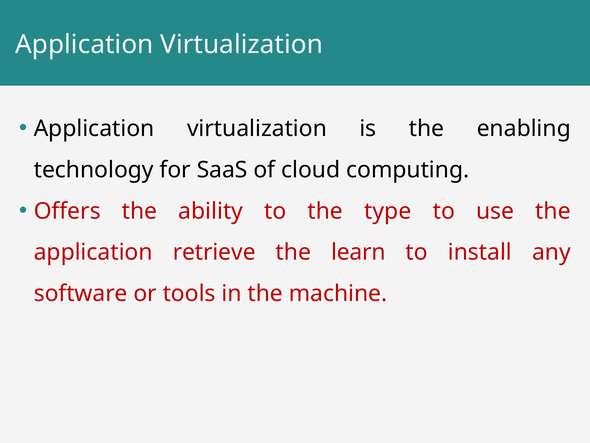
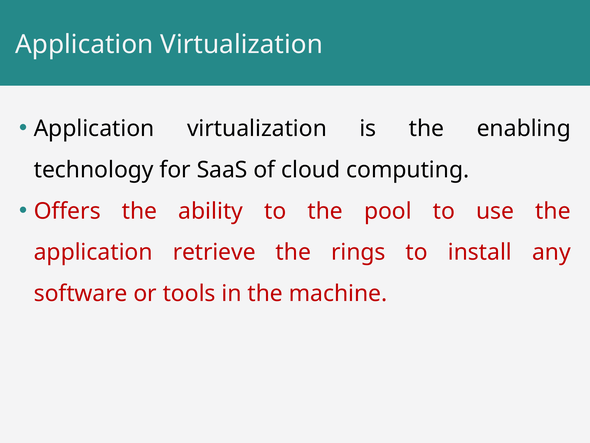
type: type -> pool (388, 211)
learn: learn -> rings (358, 252)
